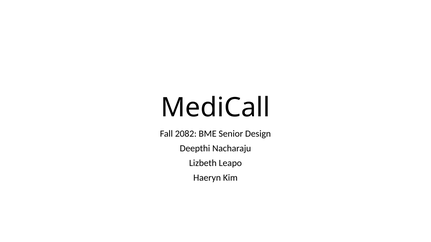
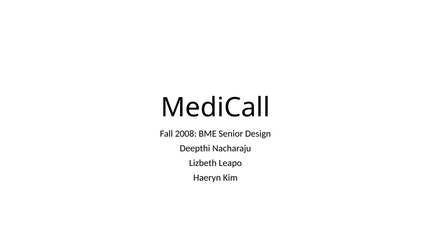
2082: 2082 -> 2008 (186, 134)
